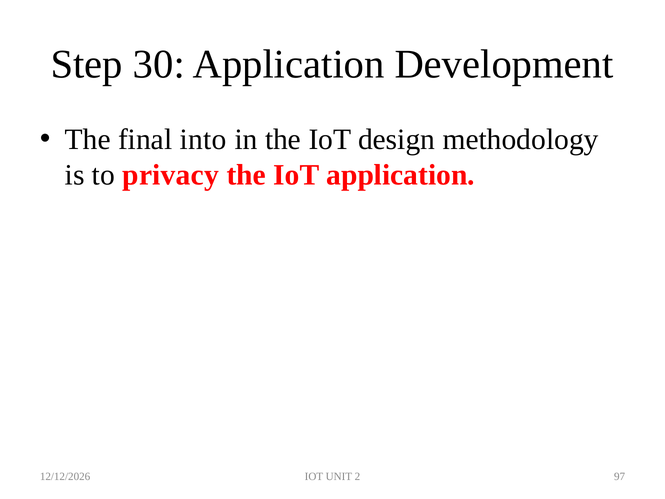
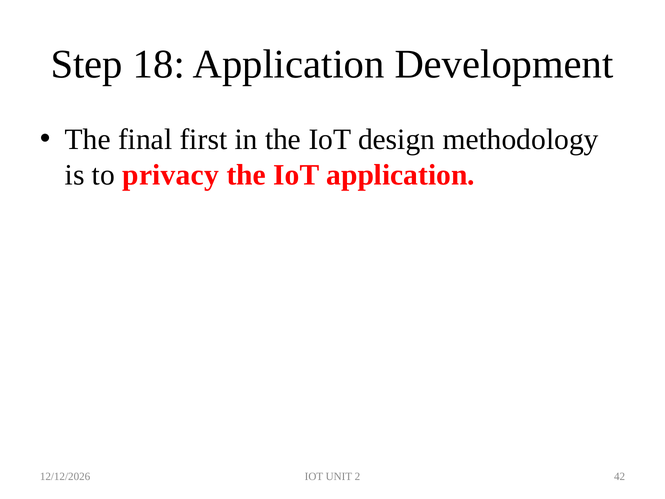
30: 30 -> 18 (159, 64)
into: into -> first (203, 140)
97: 97 -> 42 (620, 476)
